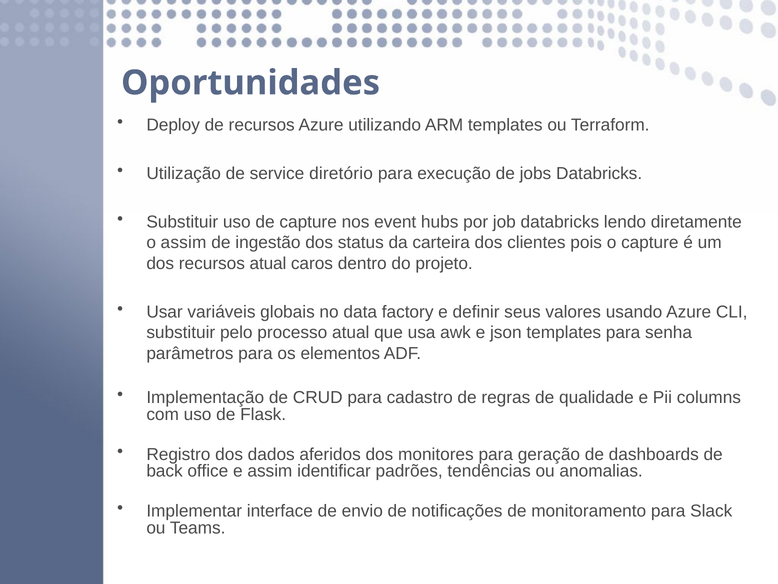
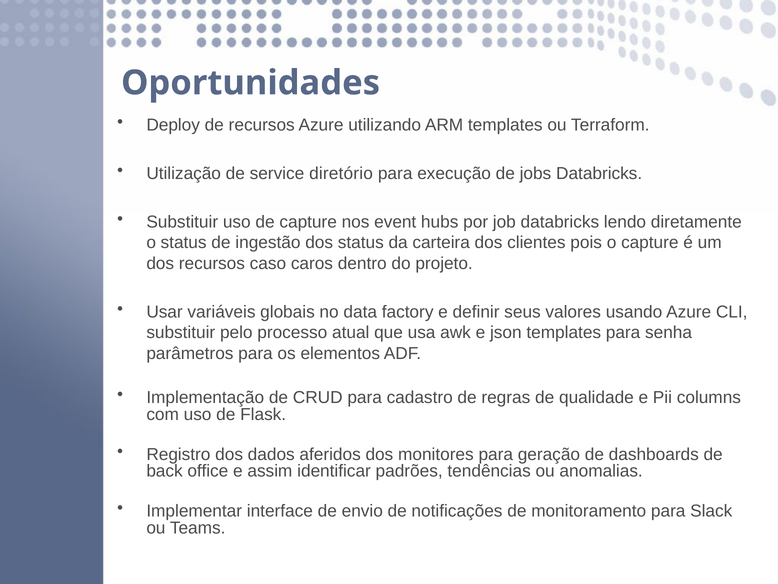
o assim: assim -> status (184, 242)
recursos atual: atual -> caso (268, 263)
